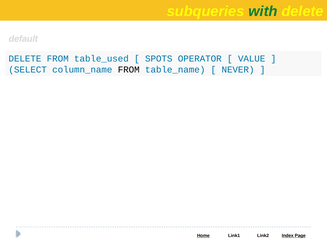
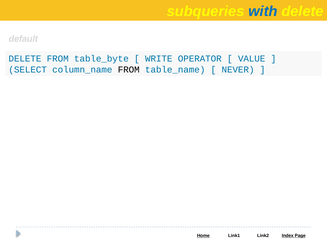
with colour: green -> blue (263, 11)
table_used: table_used -> table_byte (101, 59)
SPOTS: SPOTS -> WRITE (159, 59)
